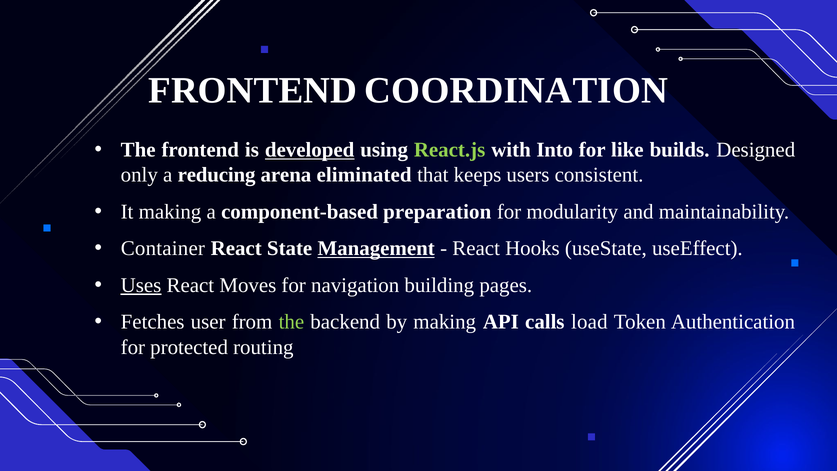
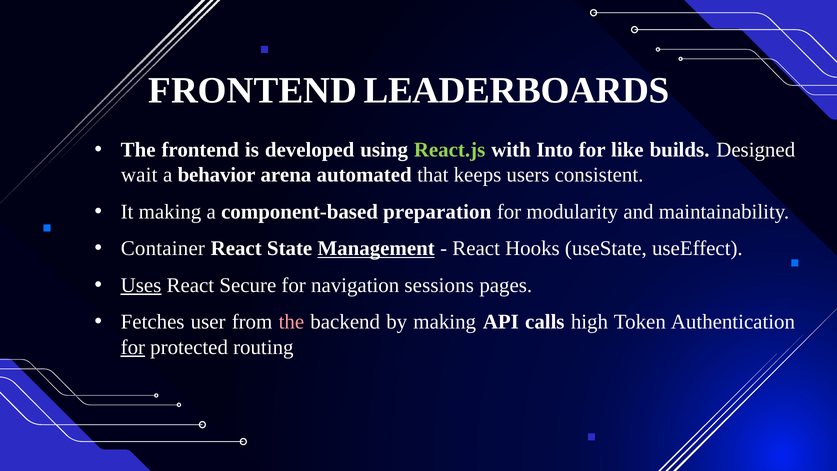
COORDINATION: COORDINATION -> LEADERBOARDS (517, 91)
developed underline: present -> none (310, 150)
only: only -> wait (139, 175)
reducing: reducing -> behavior (217, 175)
eliminated: eliminated -> automated (364, 175)
Moves: Moves -> Secure (248, 285)
building: building -> sessions (439, 285)
the colour: light green -> pink (291, 322)
load: load -> high (589, 322)
for underline: none -> present (133, 347)
